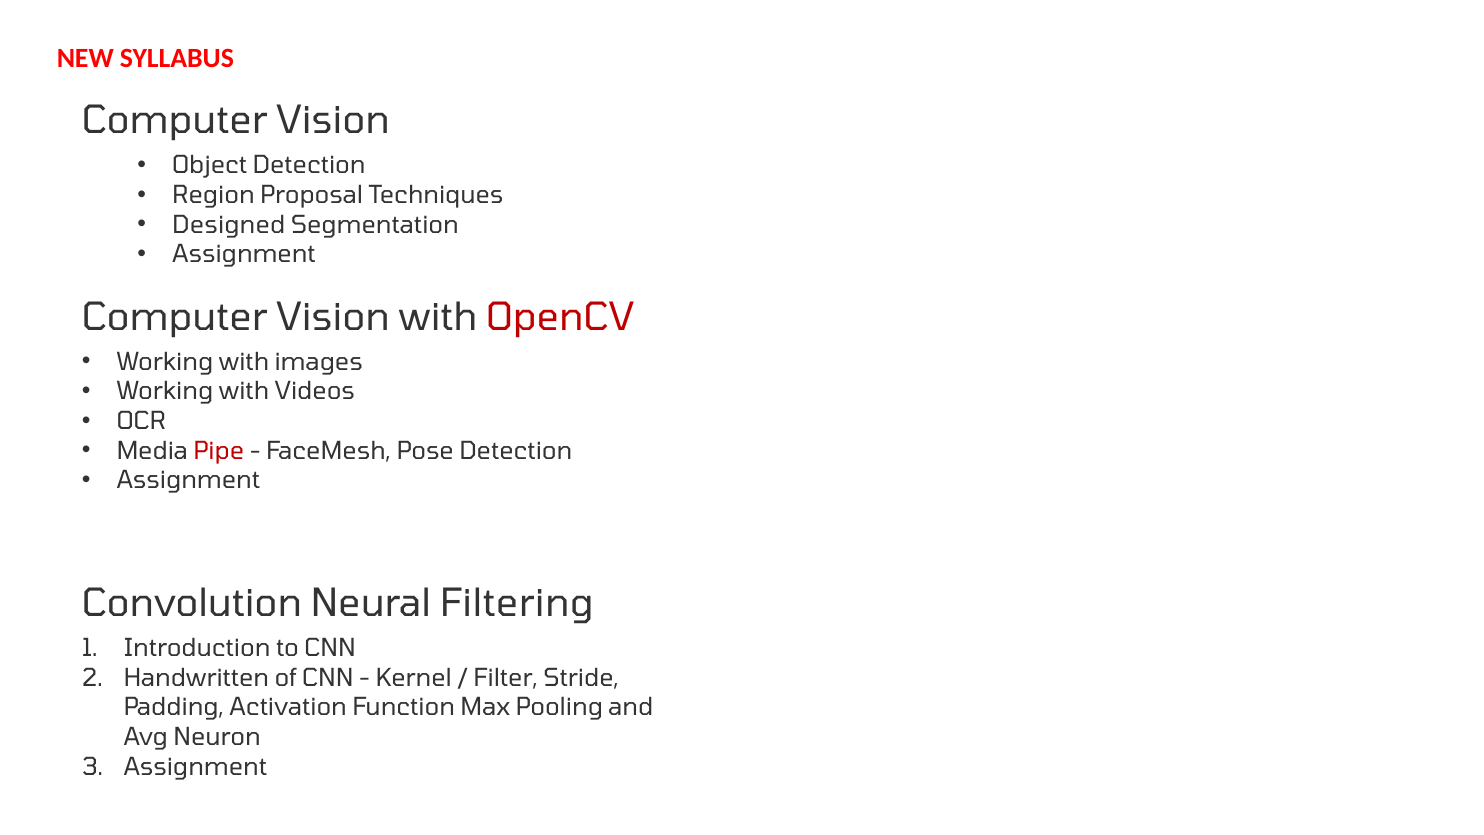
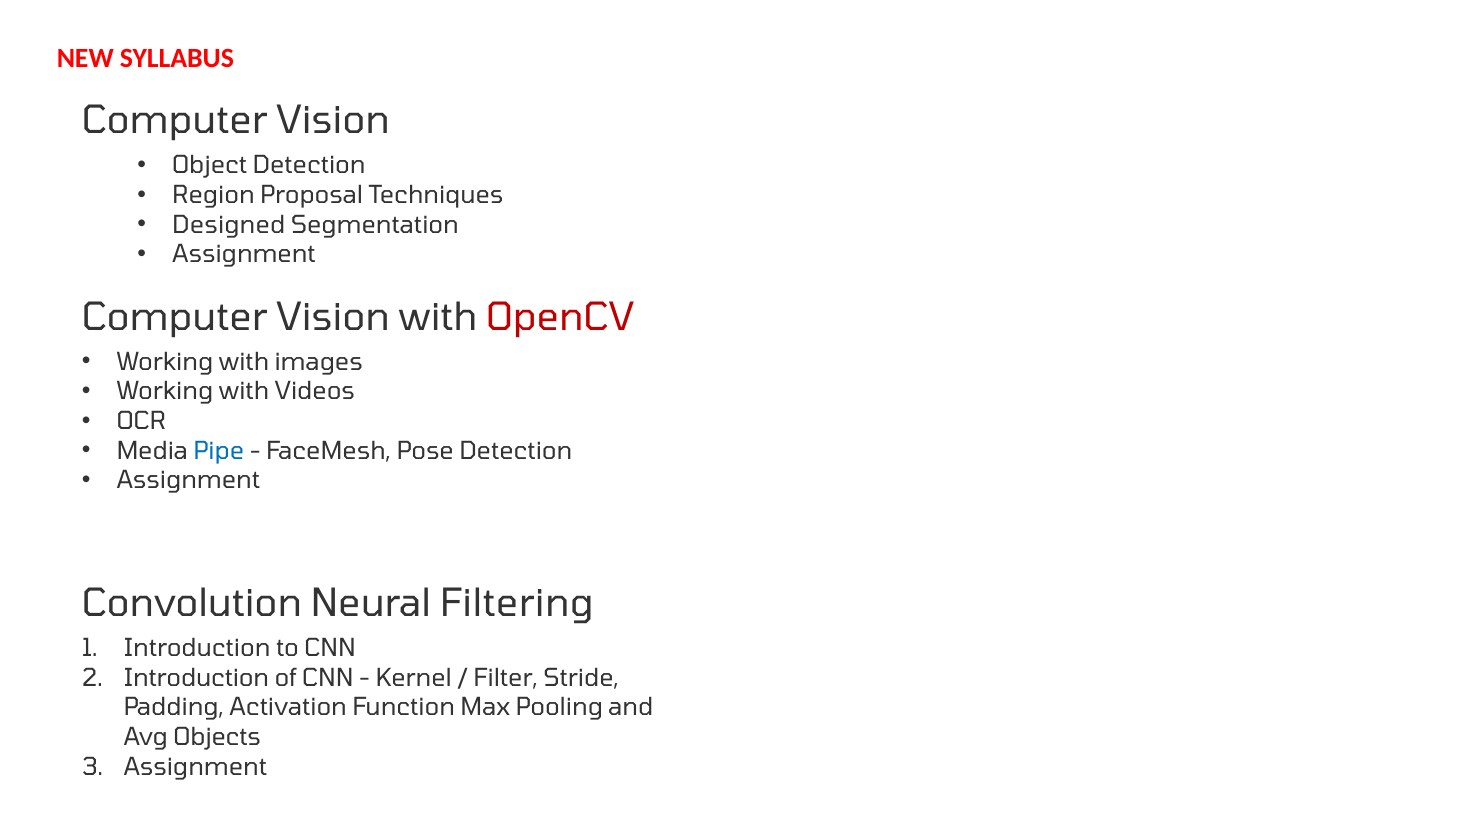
Pipe colour: red -> blue (219, 451)
Handwritten: Handwritten -> Introduction (196, 678)
Neuron: Neuron -> Objects (217, 737)
